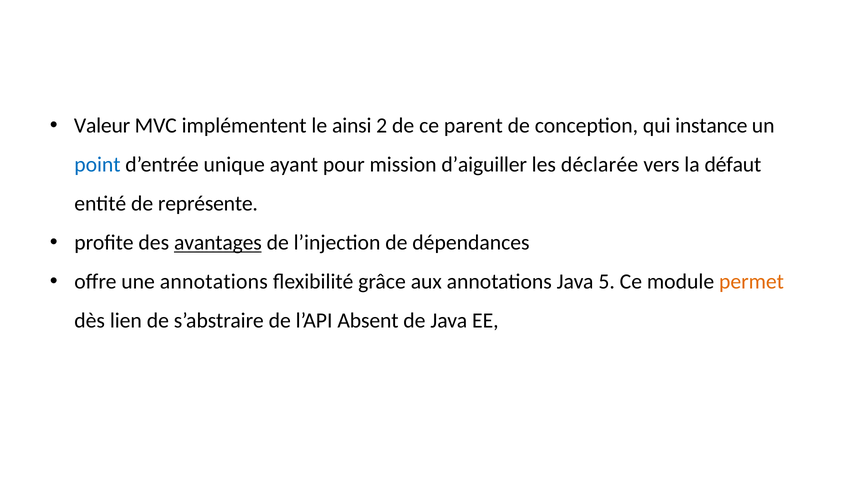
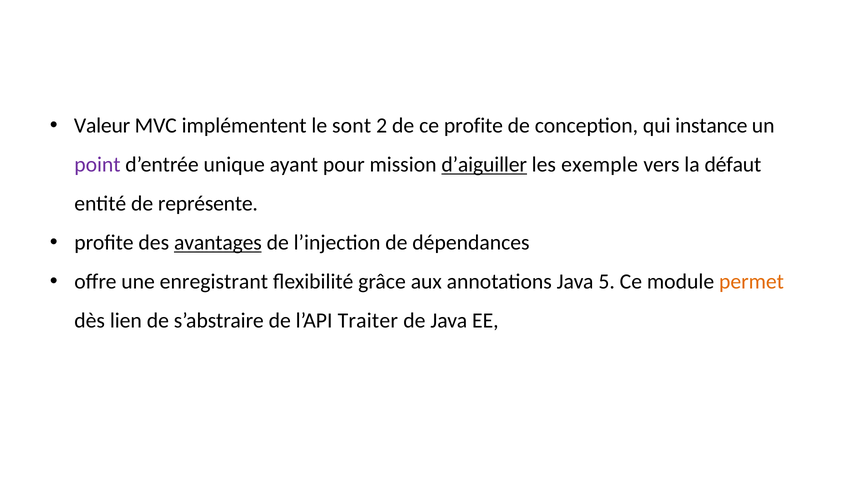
ainsi: ainsi -> sont (352, 126)
ce parent: parent -> profite (473, 126)
point colour: blue -> purple (97, 165)
d’aiguiller underline: none -> present (484, 165)
déclarée: déclarée -> exemple (600, 165)
une annotations: annotations -> enregistrant (214, 282)
Absent: Absent -> Traiter (368, 321)
